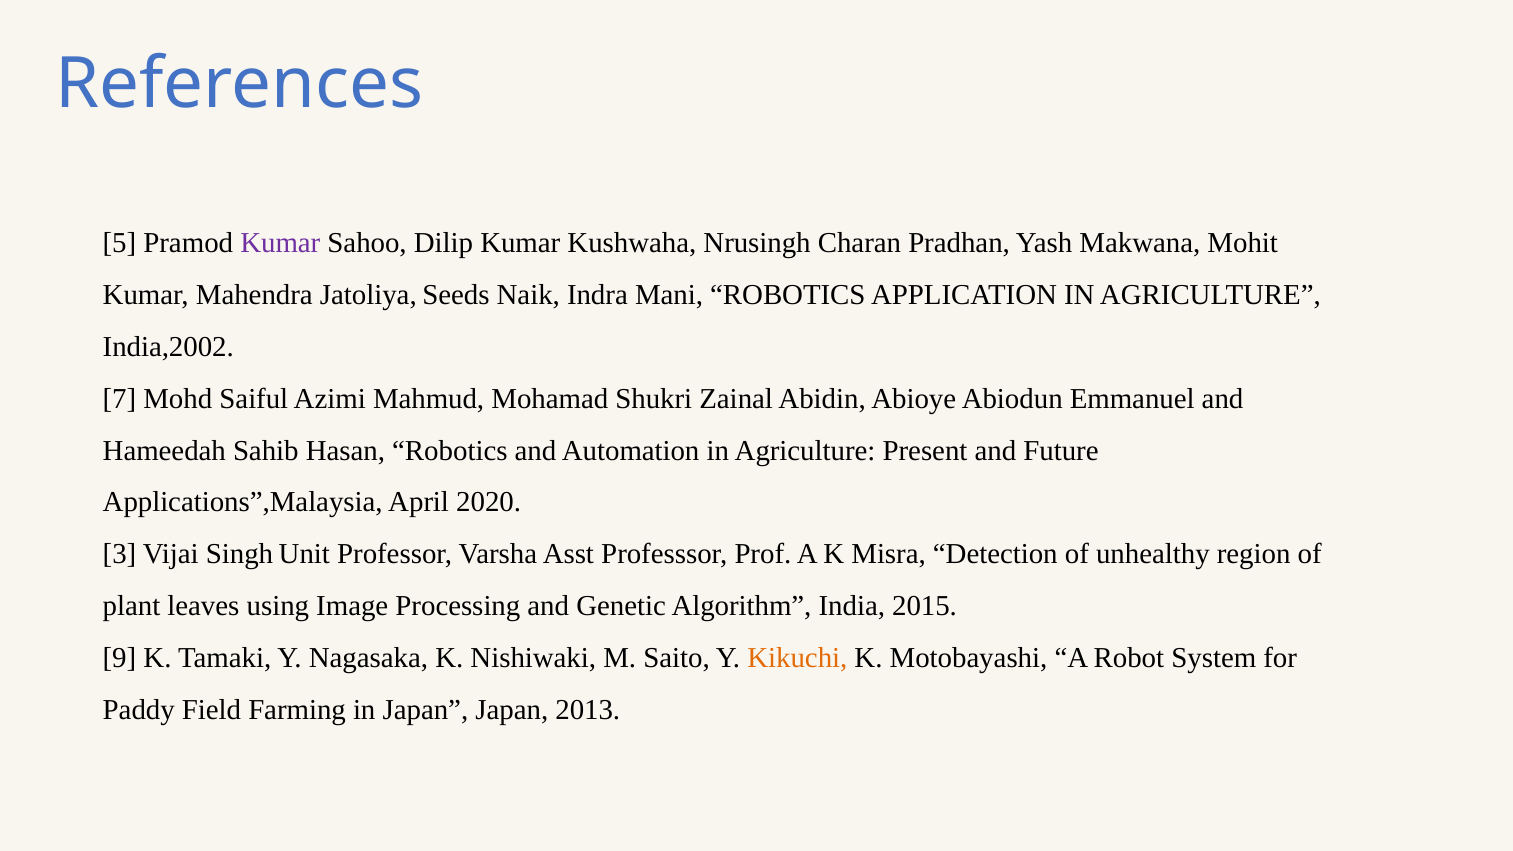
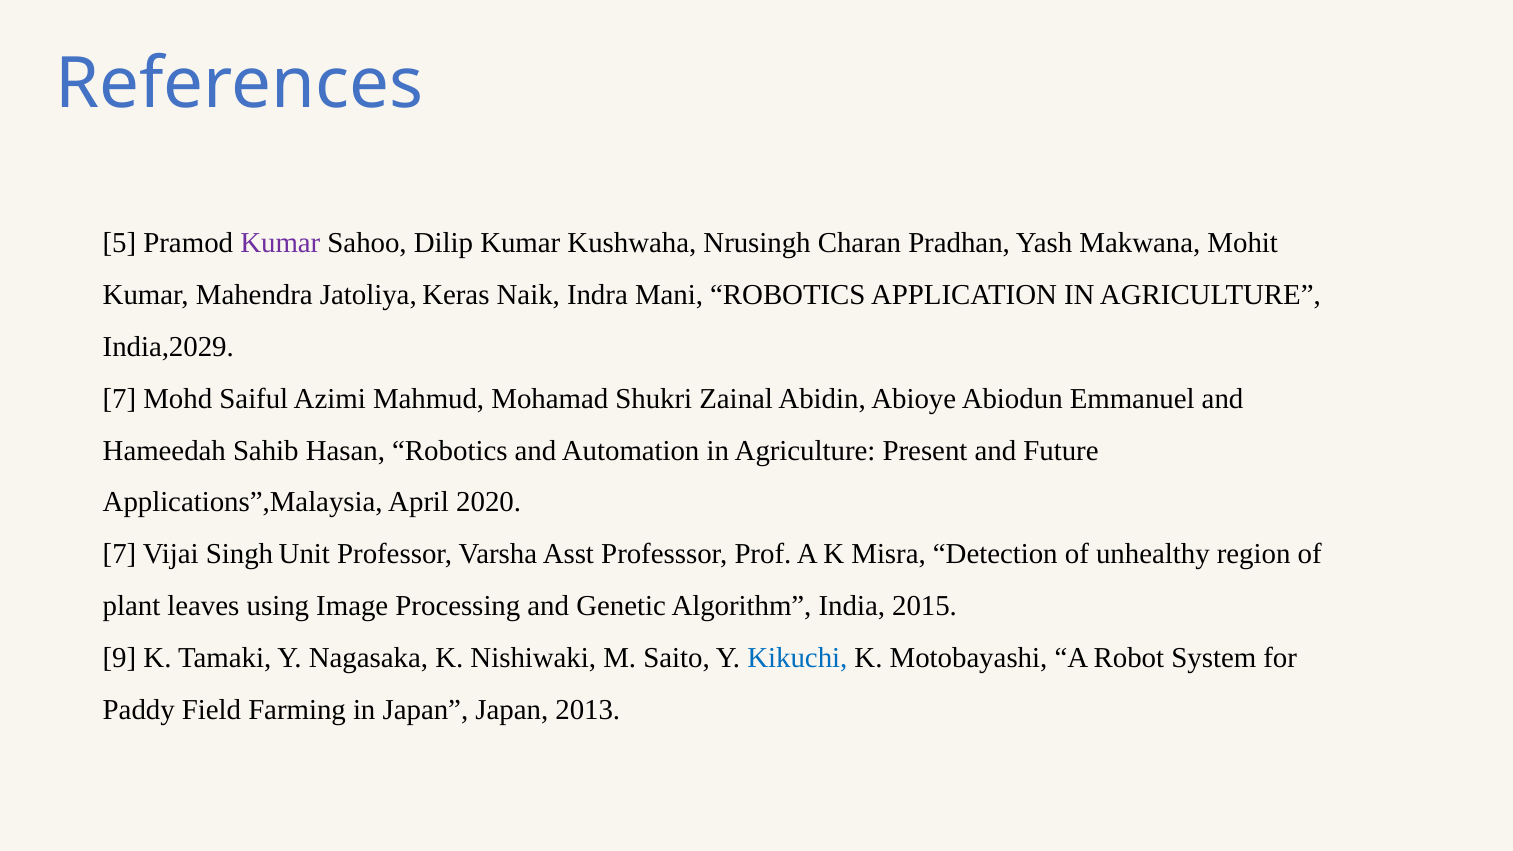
Seeds: Seeds -> Keras (456, 295)
India,2002: India,2002 -> India,2029 (168, 347)
3: 3 -> 7 (120, 554)
Kikuchi colour: orange -> blue (797, 658)
